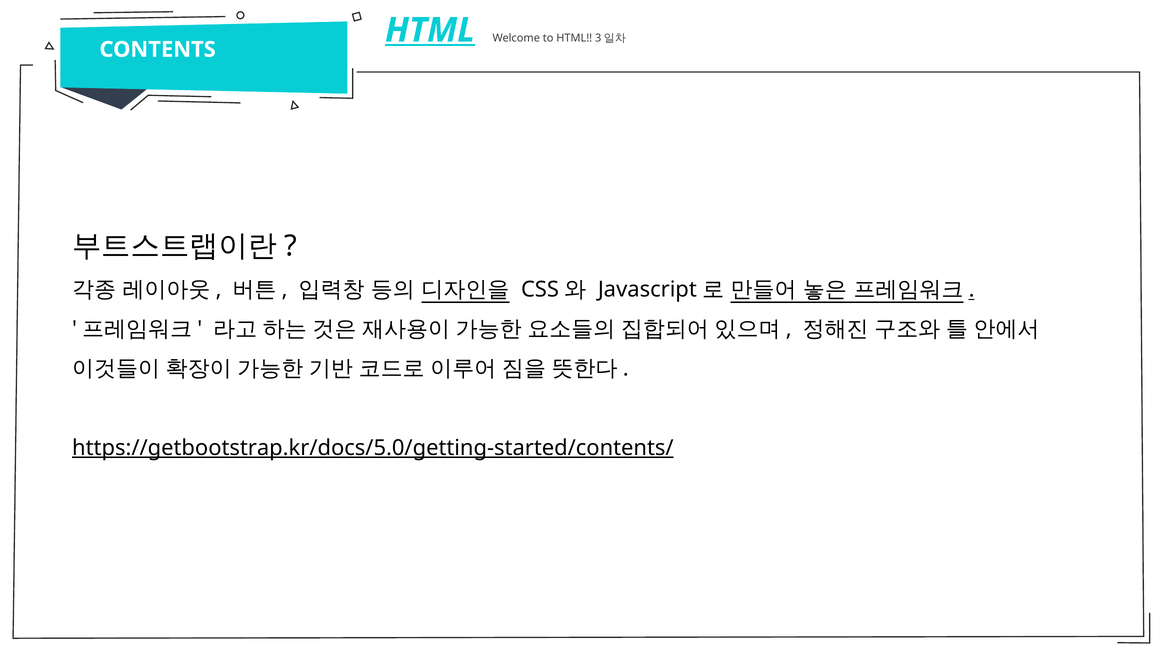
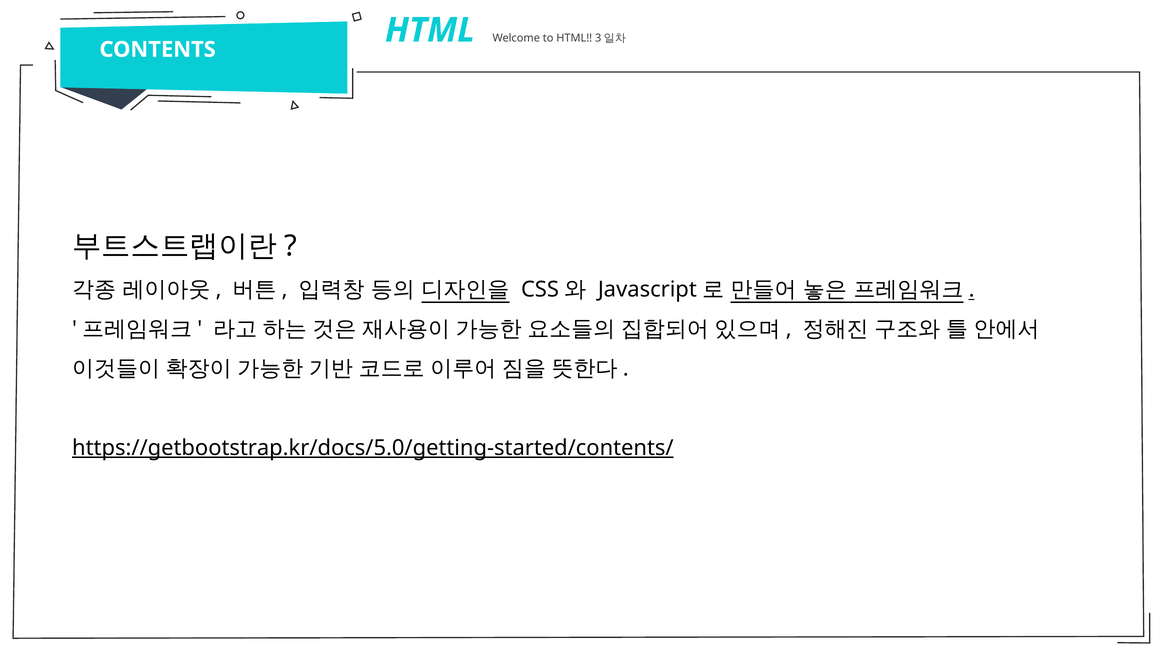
HTML underline: present -> none (430, 30)
